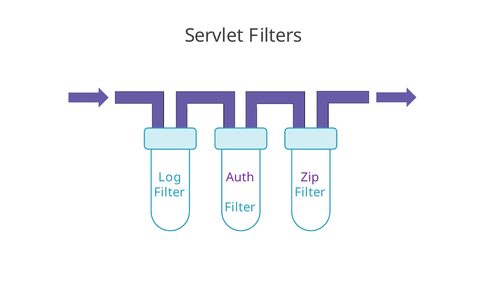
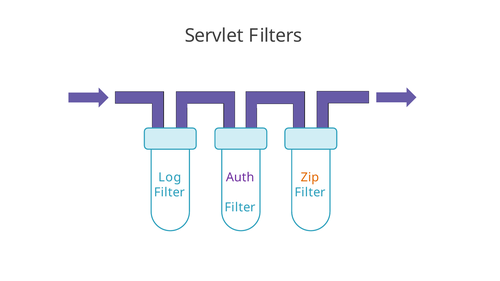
Zip colour: purple -> orange (310, 177)
